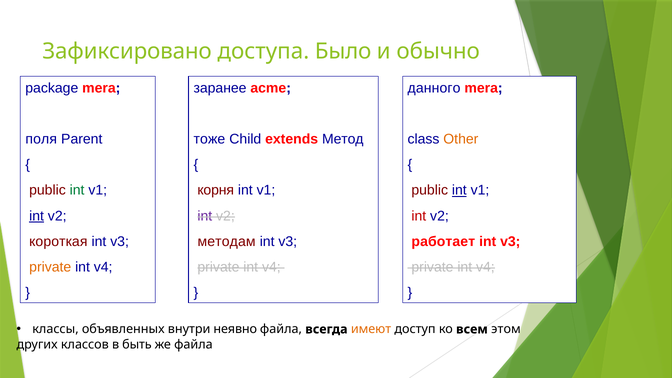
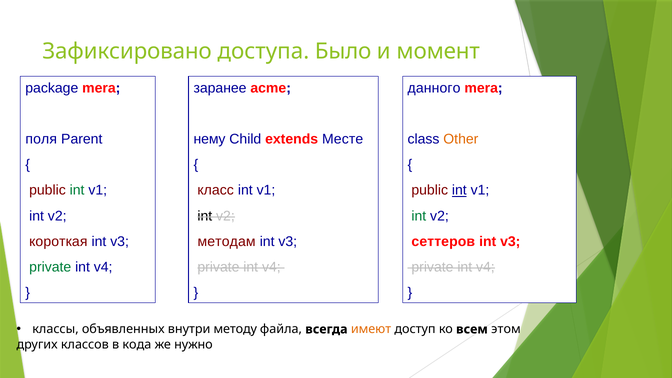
обычно: обычно -> момент (438, 51)
тоже: тоже -> нему (210, 139)
Метод: Метод -> Месте (343, 139)
корня: корня -> класс (216, 190)
int underline: present -> none (37, 216)
int colour: purple -> black (205, 216)
int colour: red -> green (419, 216)
работает: работает -> сеттеров (443, 241)
private colour: orange -> green (50, 267)
неявно: неявно -> методу (235, 329)
быть: быть -> кода (137, 344)
же файла: файла -> нужно (193, 344)
